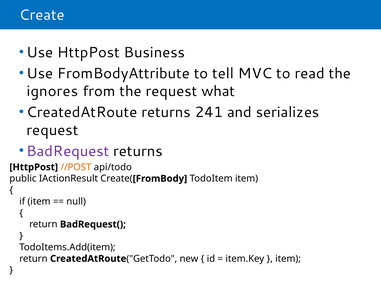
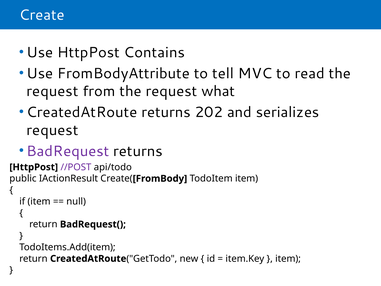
Business: Business -> Contains (154, 52)
ignores: ignores -> request (52, 91)
241: 241 -> 202 (209, 112)
//POST colour: orange -> purple (76, 167)
